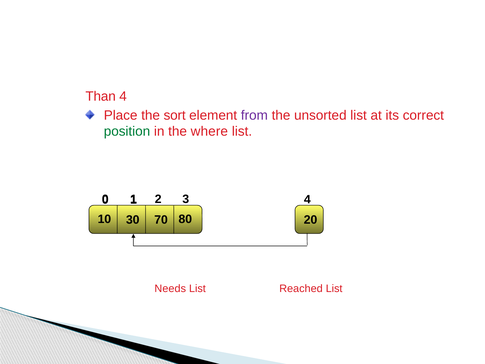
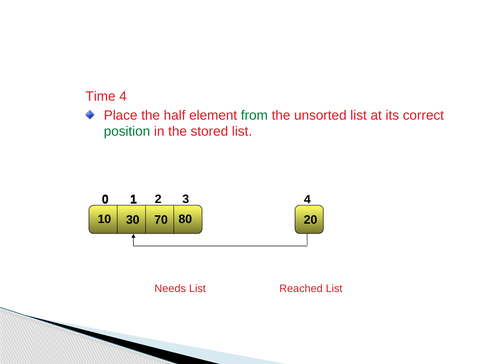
Than: Than -> Time (101, 96)
the sort: sort -> half (175, 115)
from colour: purple -> green (254, 115)
where: where -> stored (209, 131)
